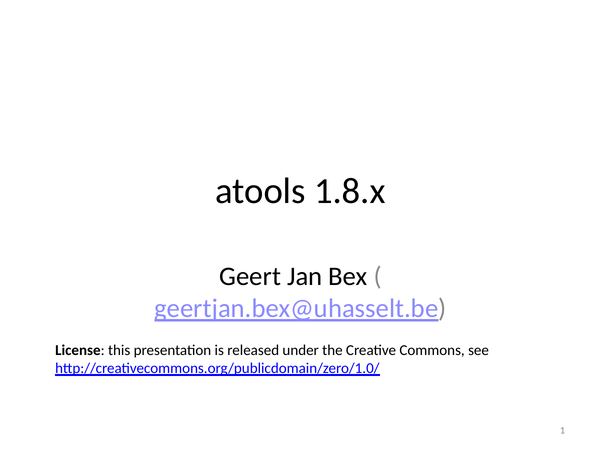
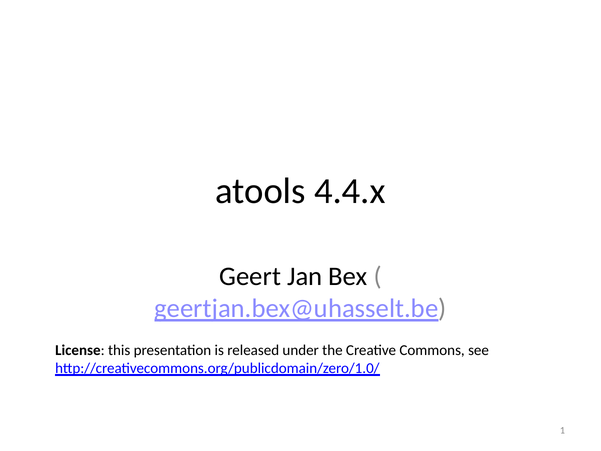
1.8.x: 1.8.x -> 4.4.x (350, 191)
